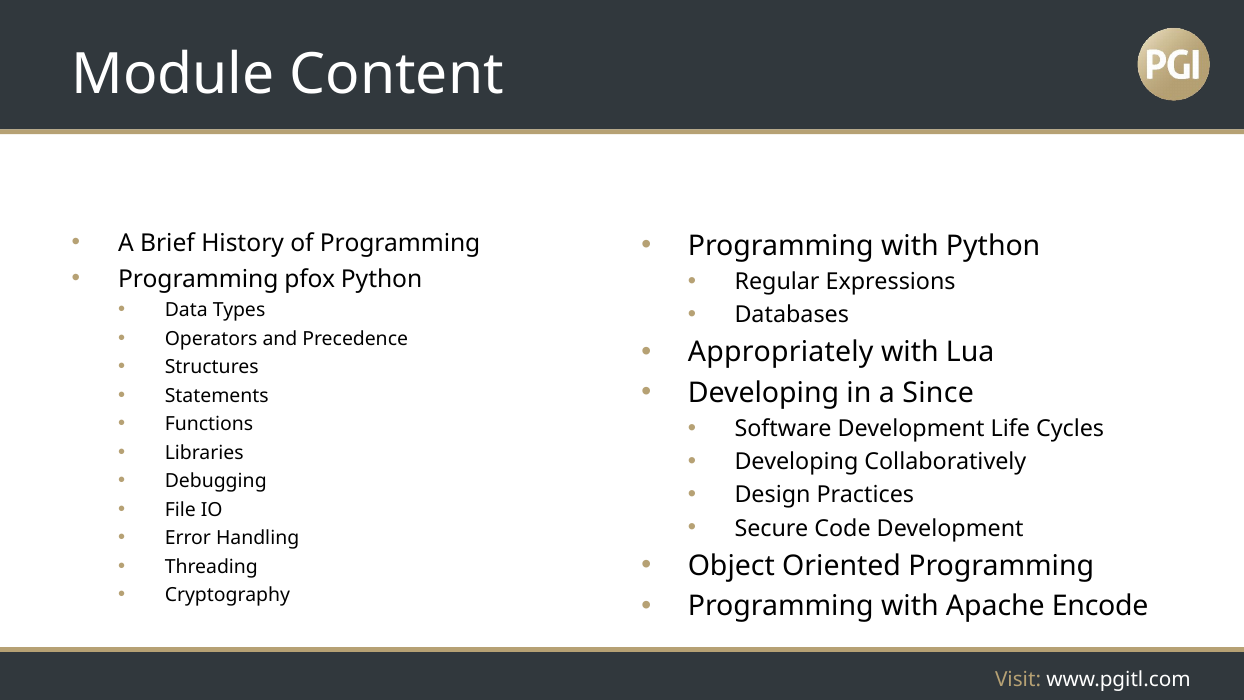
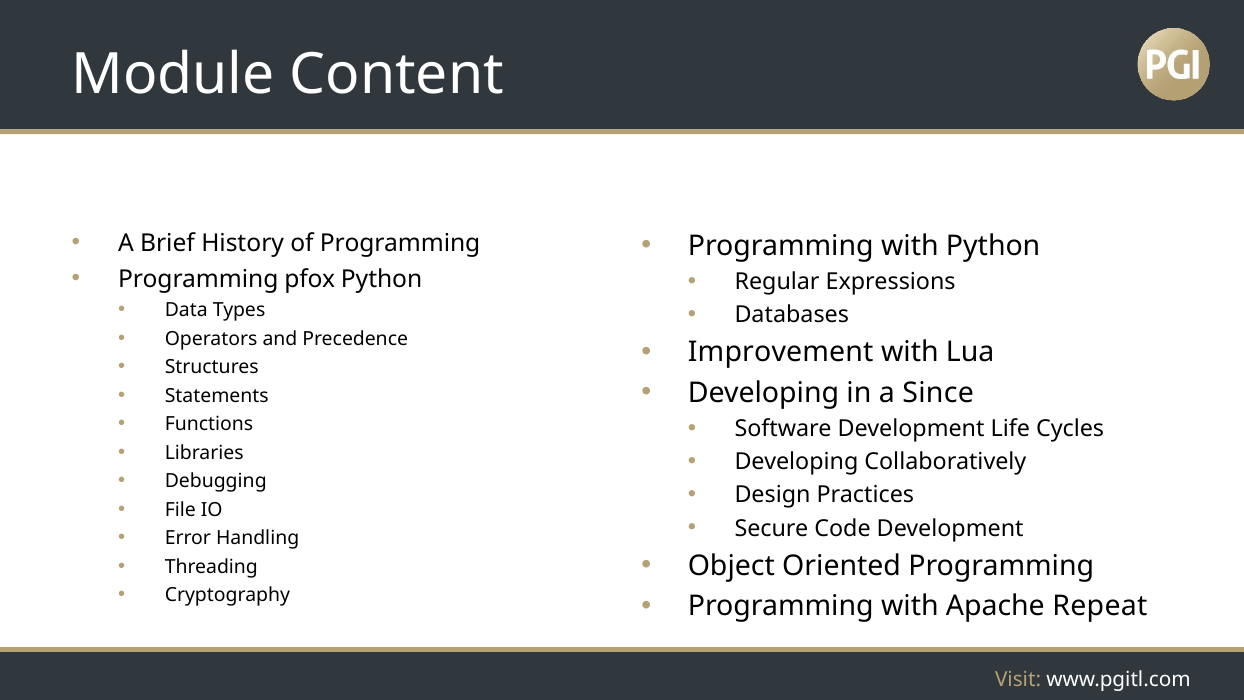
Appropriately: Appropriately -> Improvement (781, 352)
Encode: Encode -> Repeat (1100, 606)
